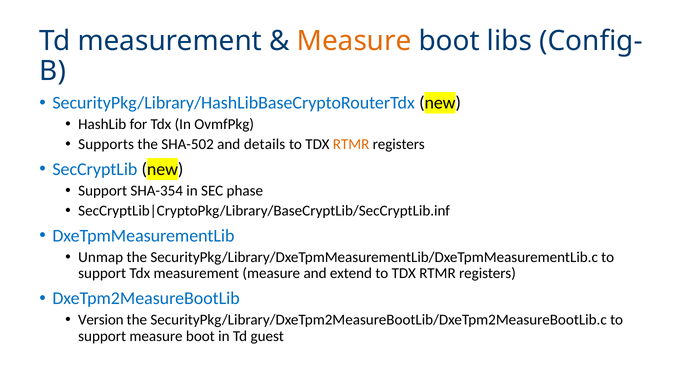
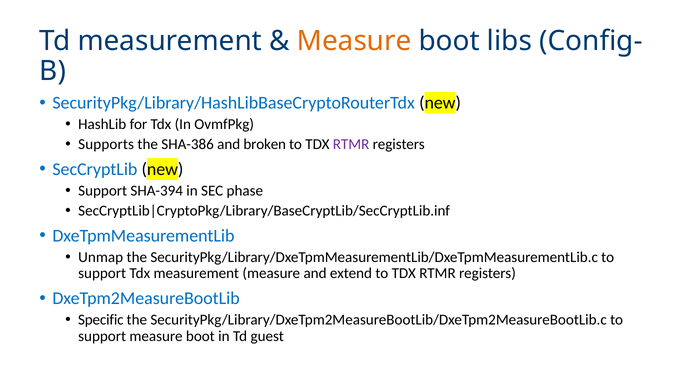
SHA-502: SHA-502 -> SHA-386 (188, 144)
details: details -> broken (265, 144)
RTMR colour: orange -> purple (351, 144)
SHA-354: SHA-354 -> SHA-394 (157, 191)
Version: Version -> Specific (101, 319)
